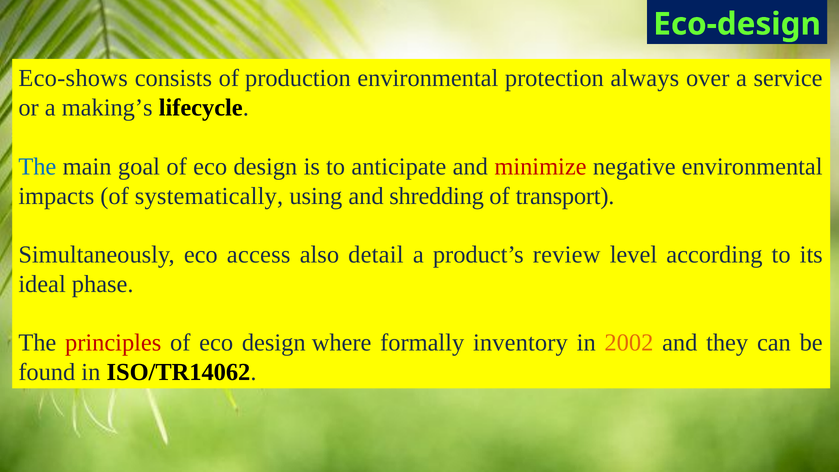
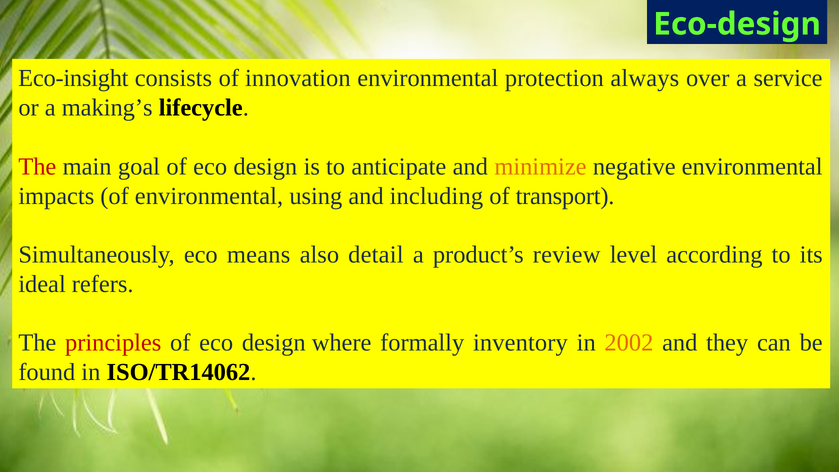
Eco-shows: Eco-shows -> Eco-insight (73, 78)
production: production -> innovation (298, 78)
The colour: blue -> red (37, 167)
minimize colour: red -> orange (540, 167)
of systematically: systematically -> environmental (209, 196)
shredding: shredding -> including (436, 196)
access: access -> means (259, 255)
phase: phase -> refers (103, 284)
